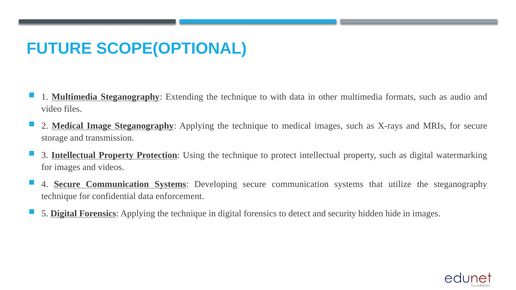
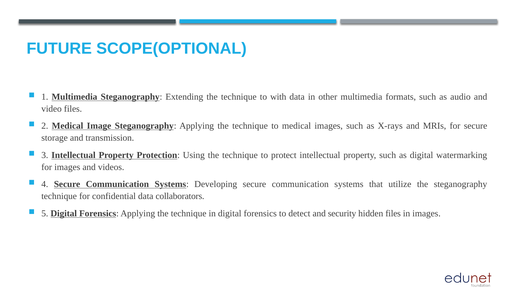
enforcement: enforcement -> collaborators (180, 196)
hidden hide: hide -> files (393, 214)
